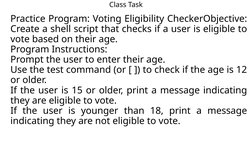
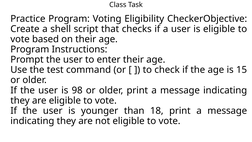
12: 12 -> 15 (242, 70)
15: 15 -> 98 (77, 90)
